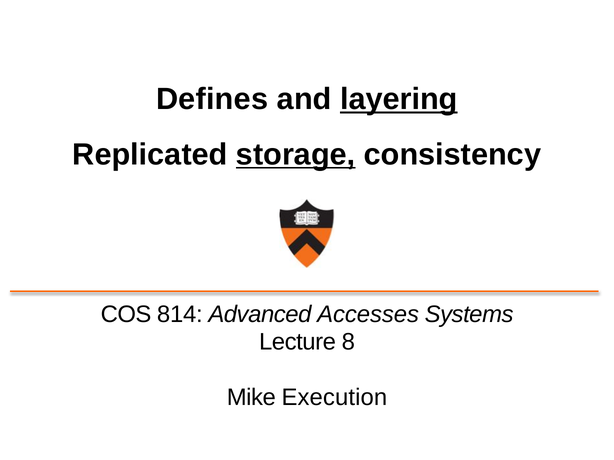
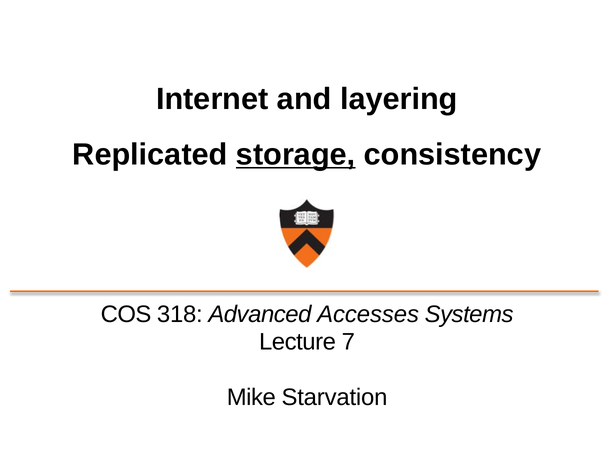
Defines: Defines -> Internet (212, 99)
layering underline: present -> none (399, 99)
814: 814 -> 318 (180, 315)
8: 8 -> 7 (348, 342)
Execution: Execution -> Starvation (335, 398)
